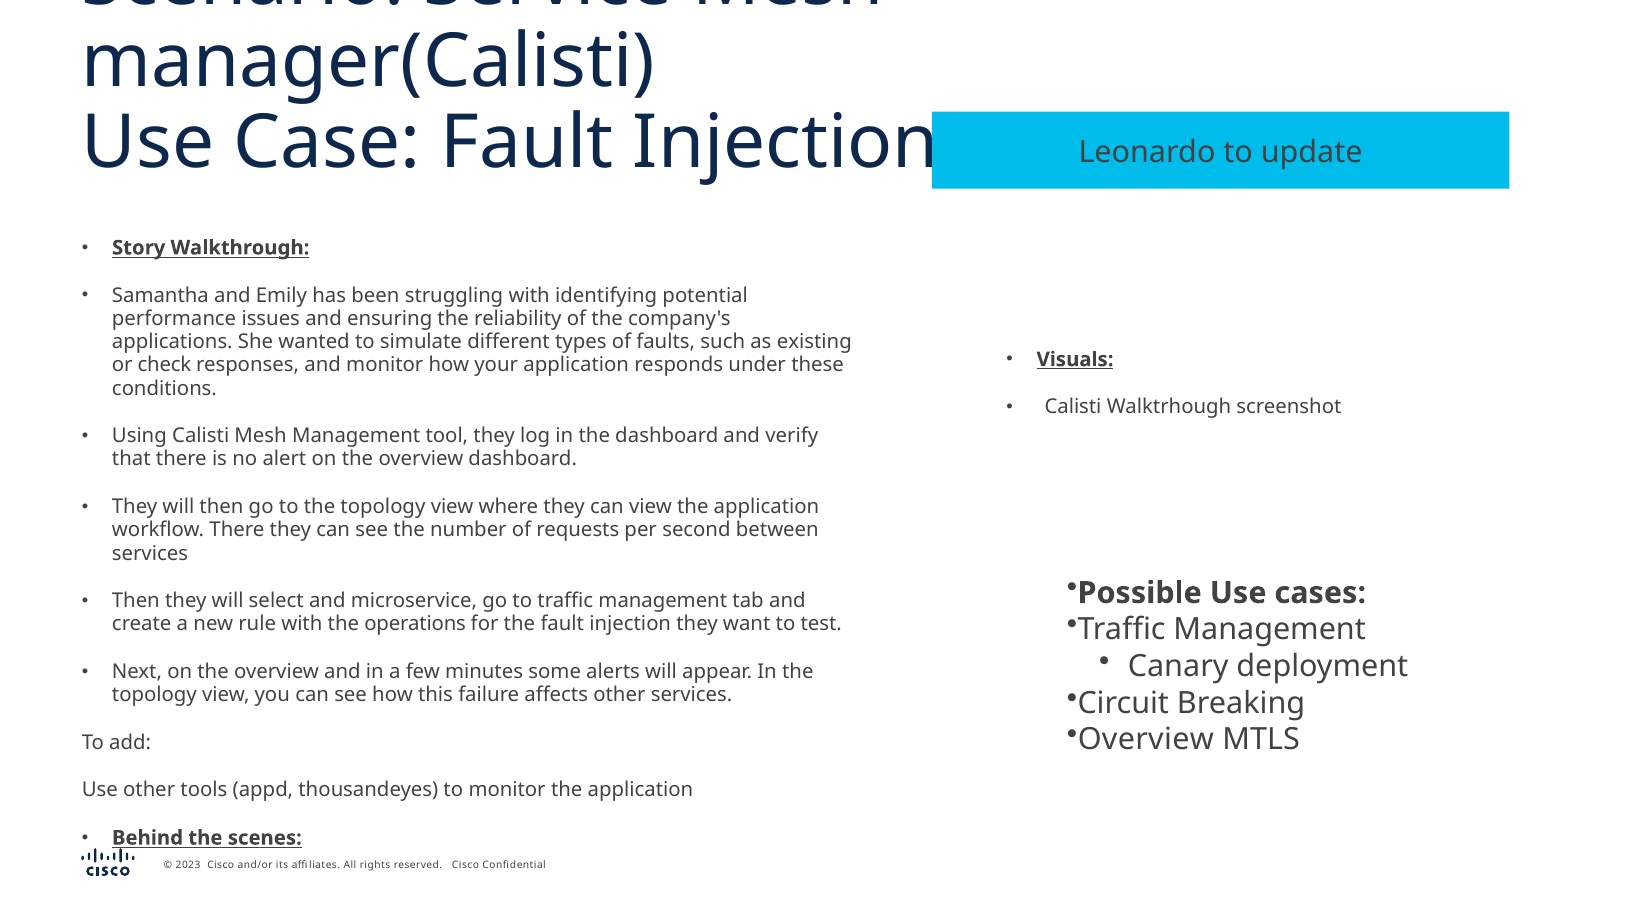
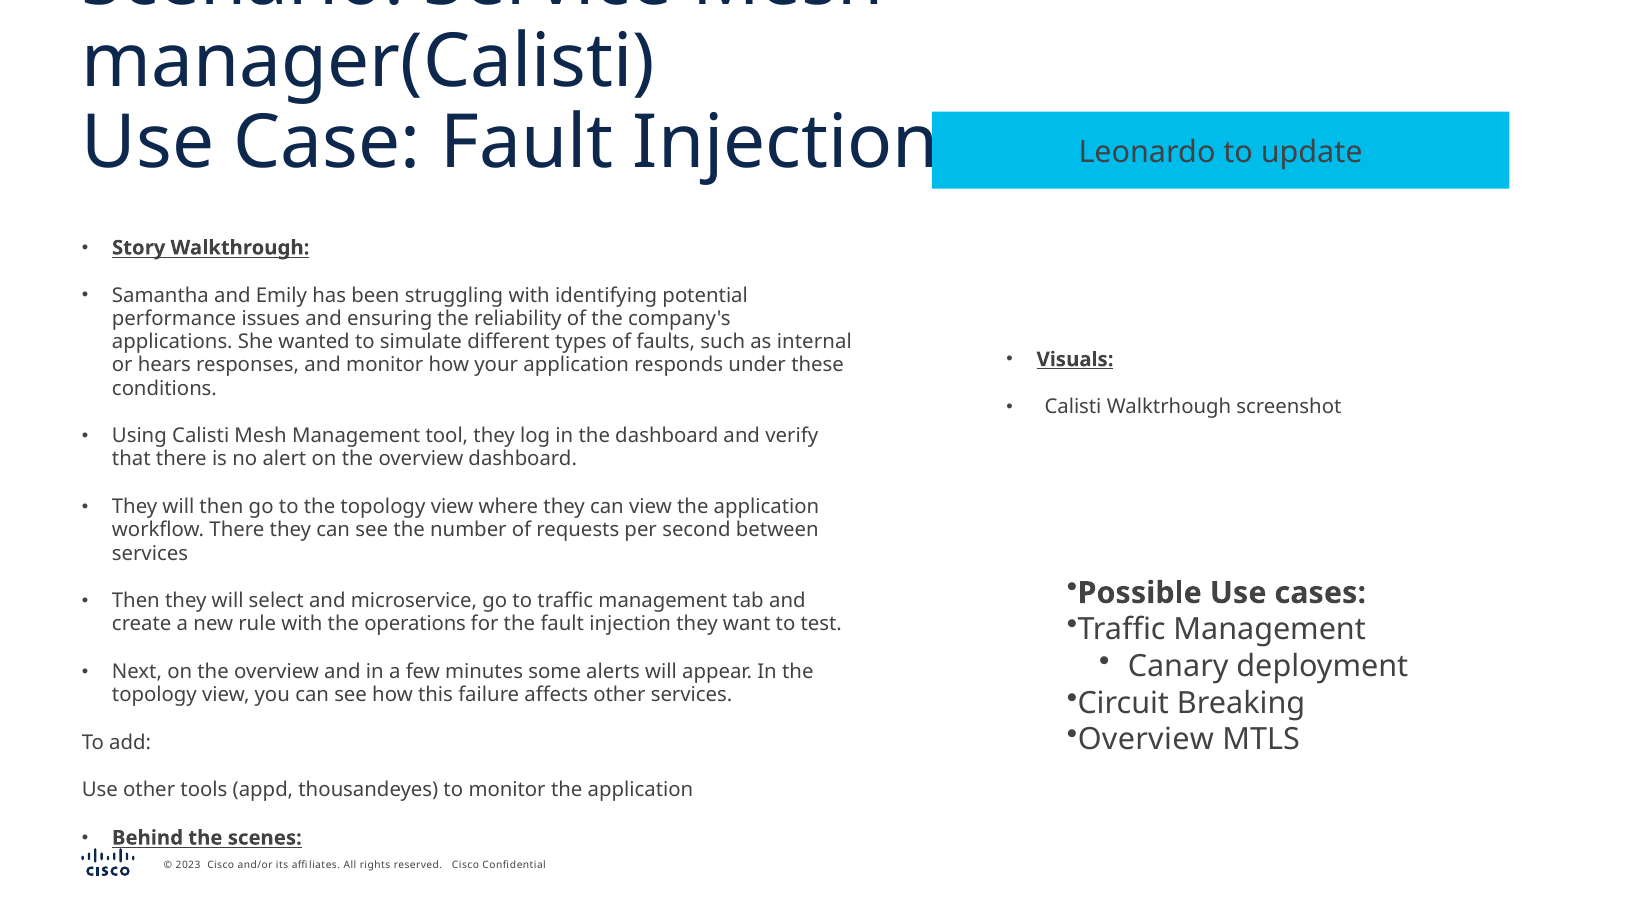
existing: existing -> internal (814, 342)
check: check -> hears (164, 365)
